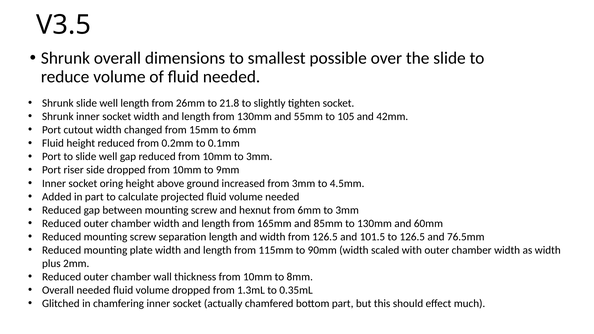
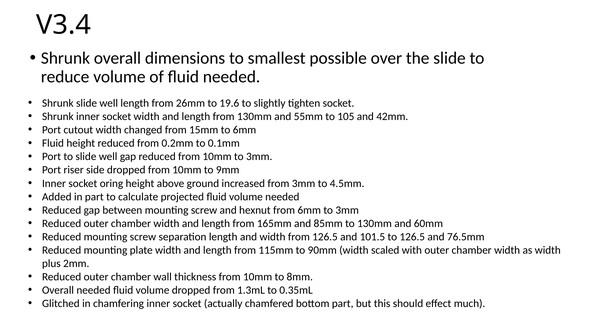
V3.5: V3.5 -> V3.4 (64, 25)
21.8: 21.8 -> 19.6 (229, 103)
